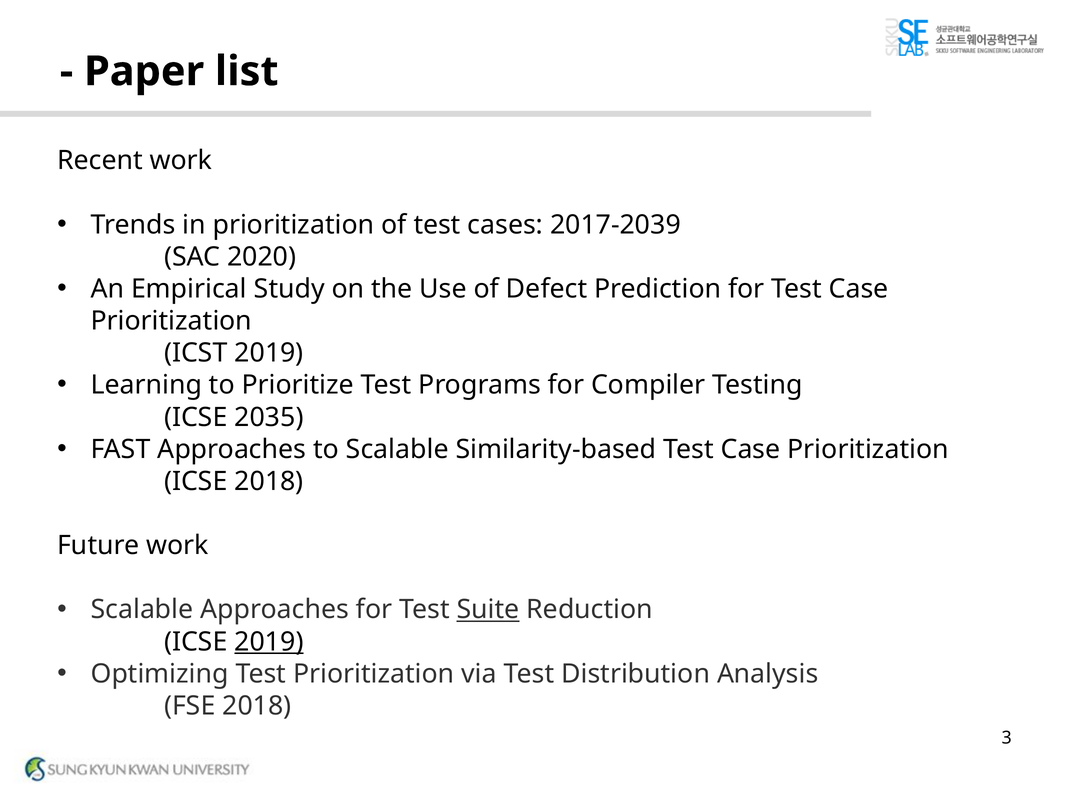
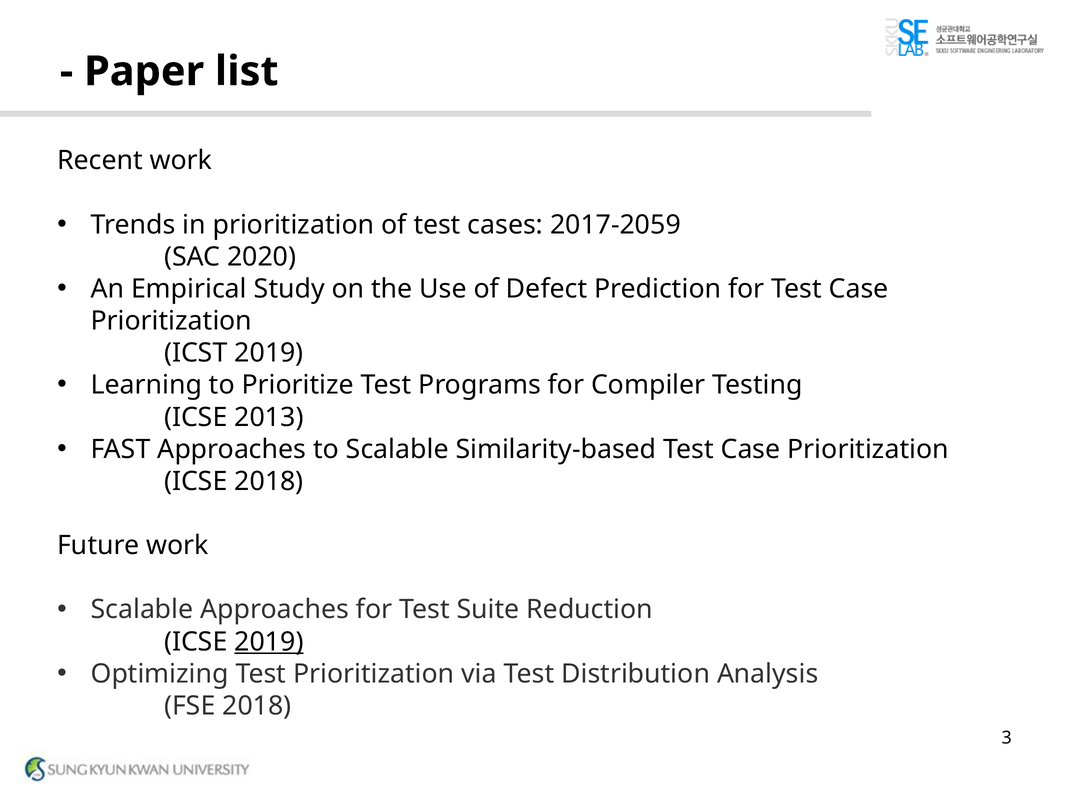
2017-2039: 2017-2039 -> 2017-2059 (615, 225)
2035: 2035 -> 2013 (269, 417)
Suite underline: present -> none (488, 609)
